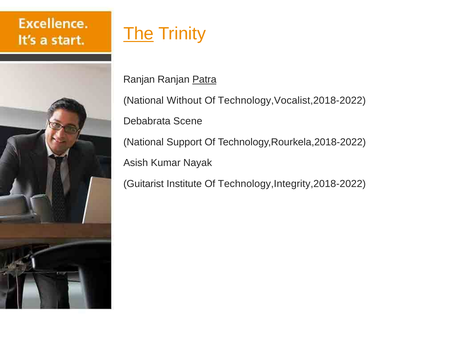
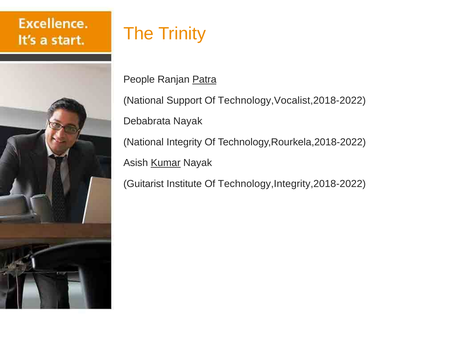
The underline: present -> none (139, 34)
Ranjan: Ranjan -> People (139, 80)
Without: Without -> Support (184, 100)
Debabrata Scene: Scene -> Nayak (188, 121)
Support: Support -> Integrity (184, 142)
Kumar underline: none -> present (166, 163)
